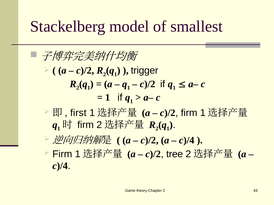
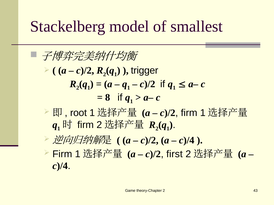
1: 1 -> 8 (108, 98)
first: first -> root (78, 113)
tree: tree -> first (174, 154)
